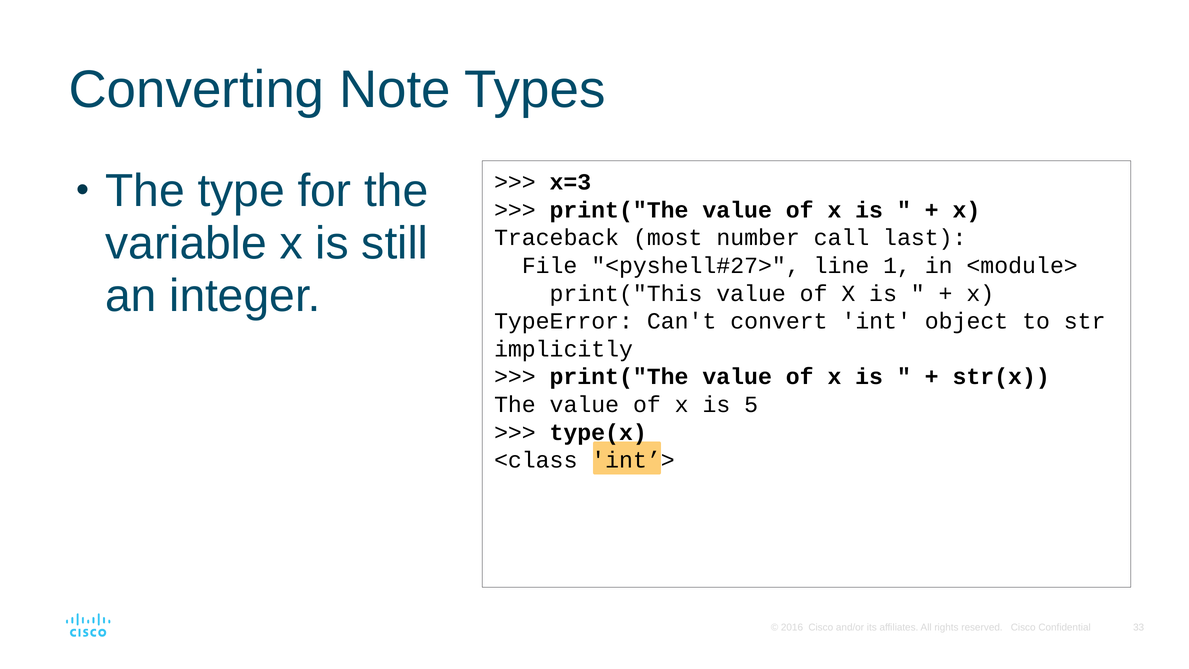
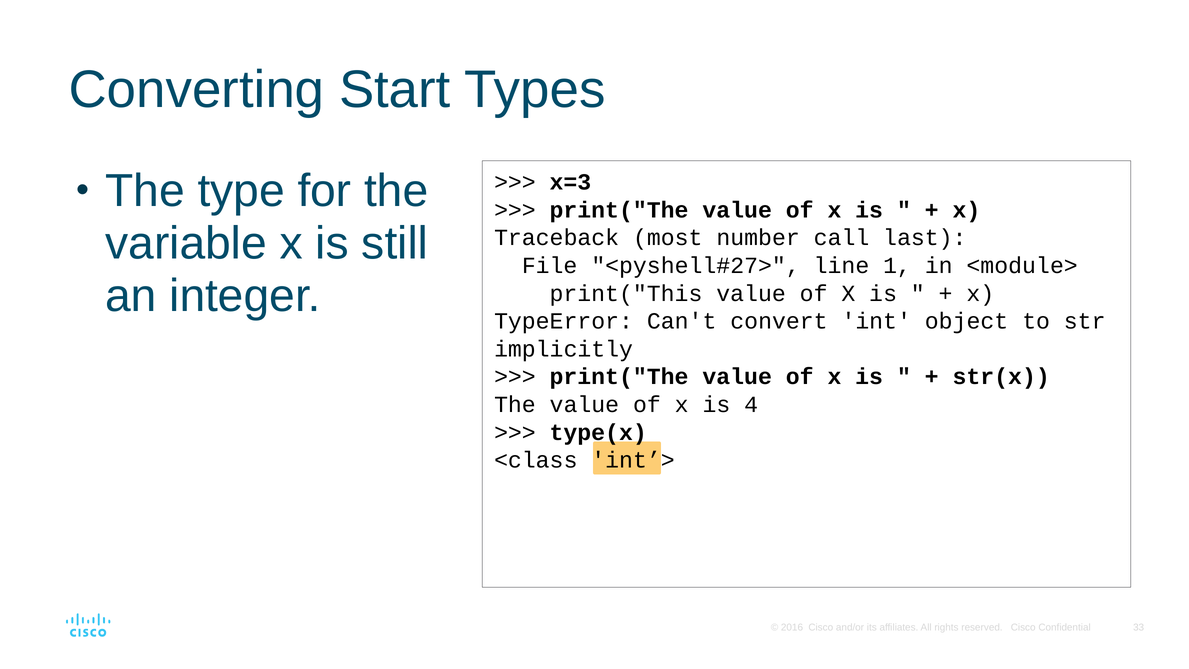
Note: Note -> Start (395, 90)
5: 5 -> 4 (751, 405)
